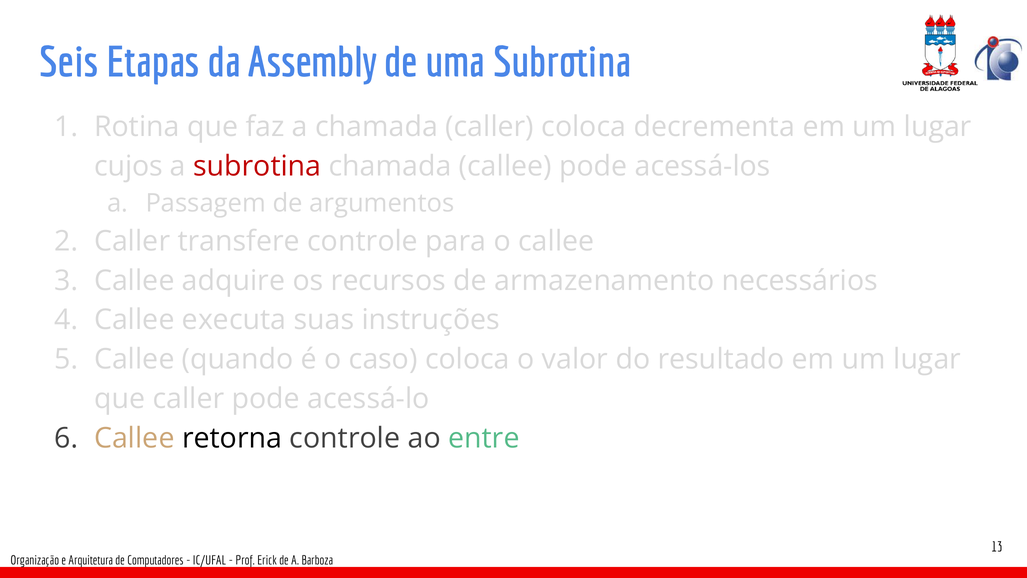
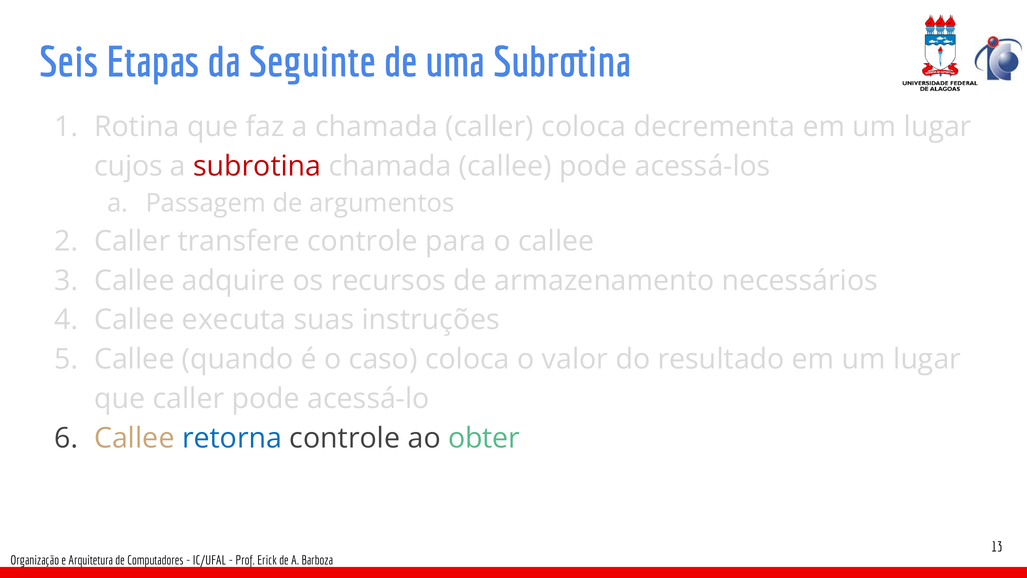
Assembly: Assembly -> Seguinte (312, 62)
retorna colour: black -> blue (232, 438)
entre: entre -> obter (484, 438)
